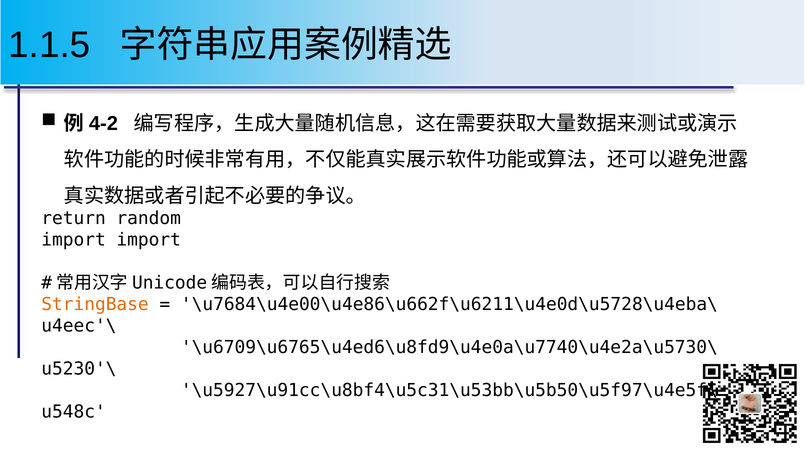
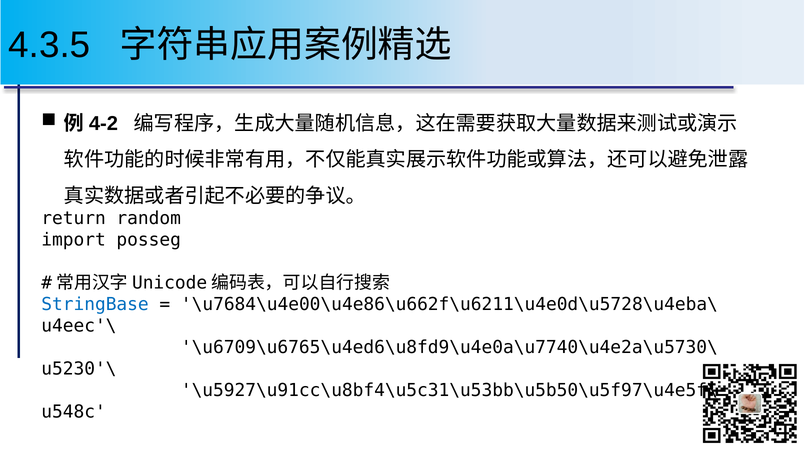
1.1.5: 1.1.5 -> 4.3.5 (49, 45)
import import: import -> posseg (149, 240)
StringBase colour: orange -> blue (95, 304)
